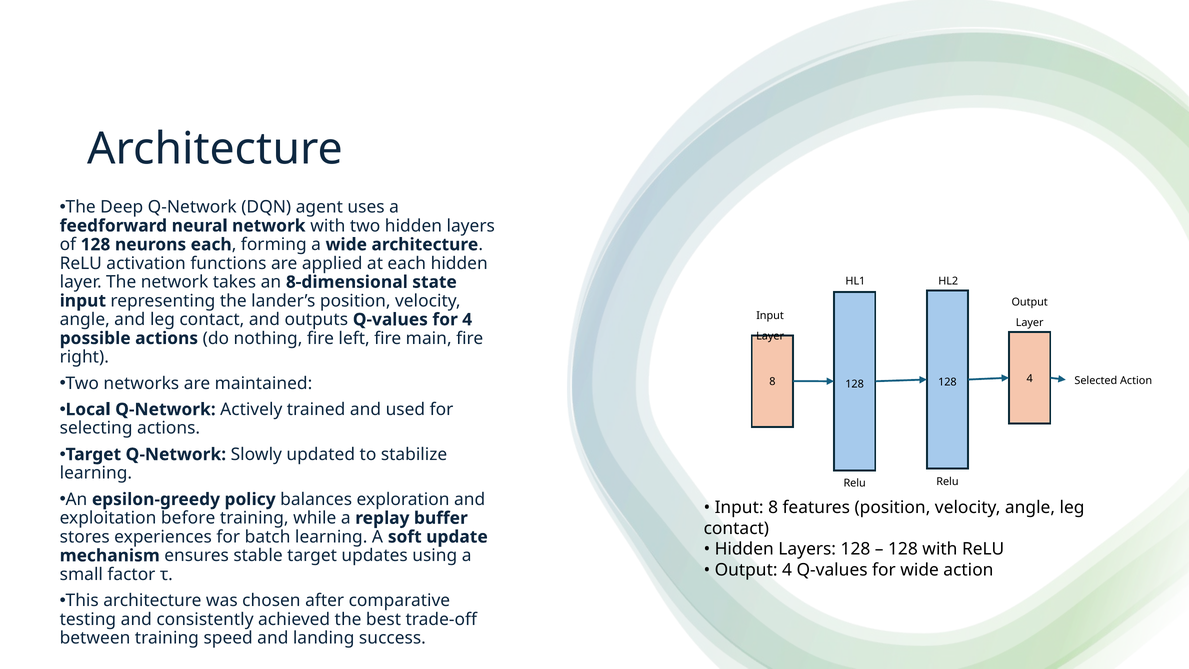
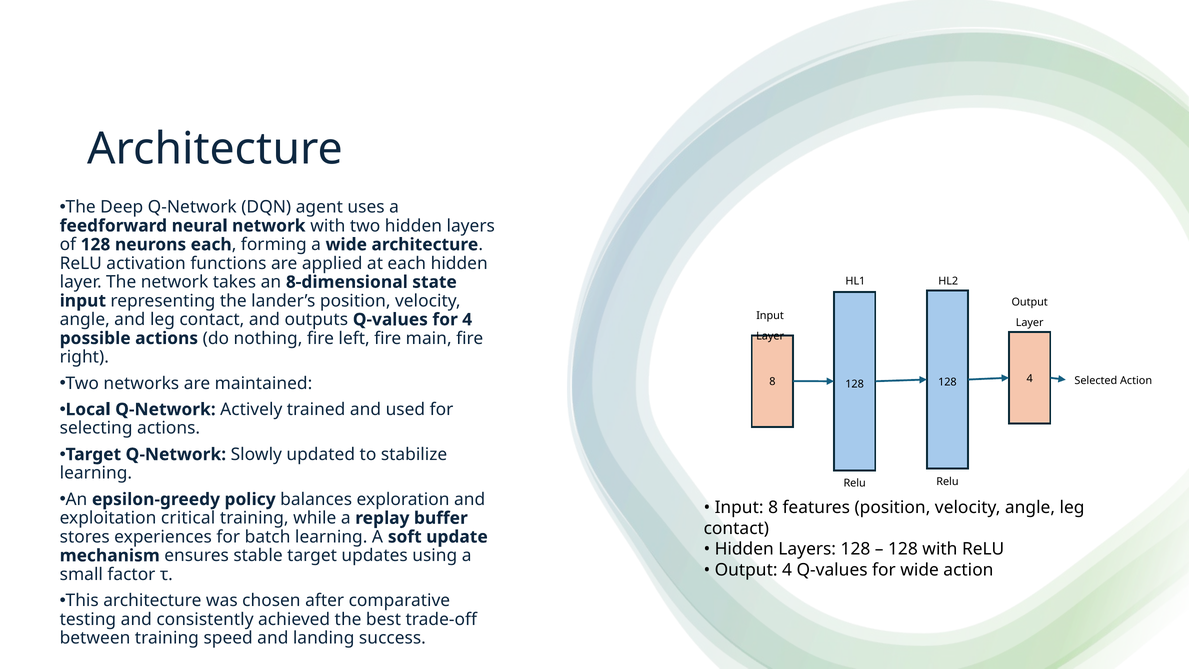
before: before -> critical (188, 518)
